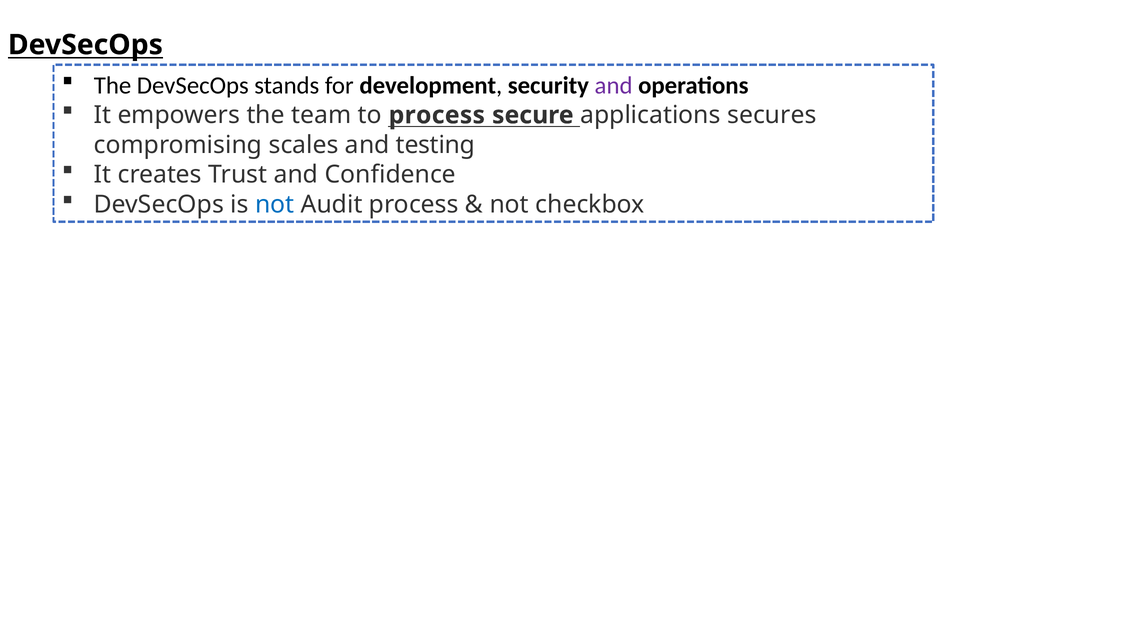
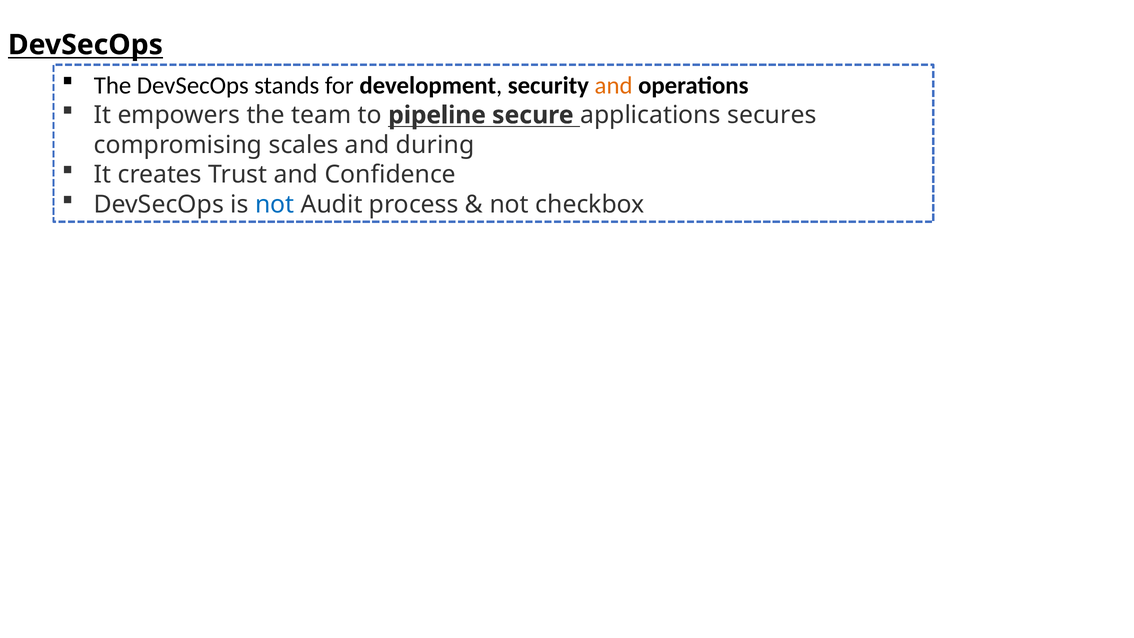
and colour: purple -> orange (614, 85)
to process: process -> pipeline (437, 115)
testing: testing -> during (435, 145)
